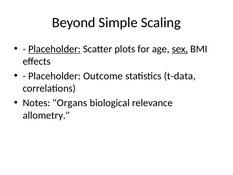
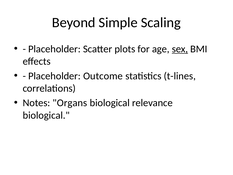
Placeholder underline: present -> none (54, 49)
t-data: t-data -> t-lines (180, 76)
allometry: allometry -> biological (46, 115)
